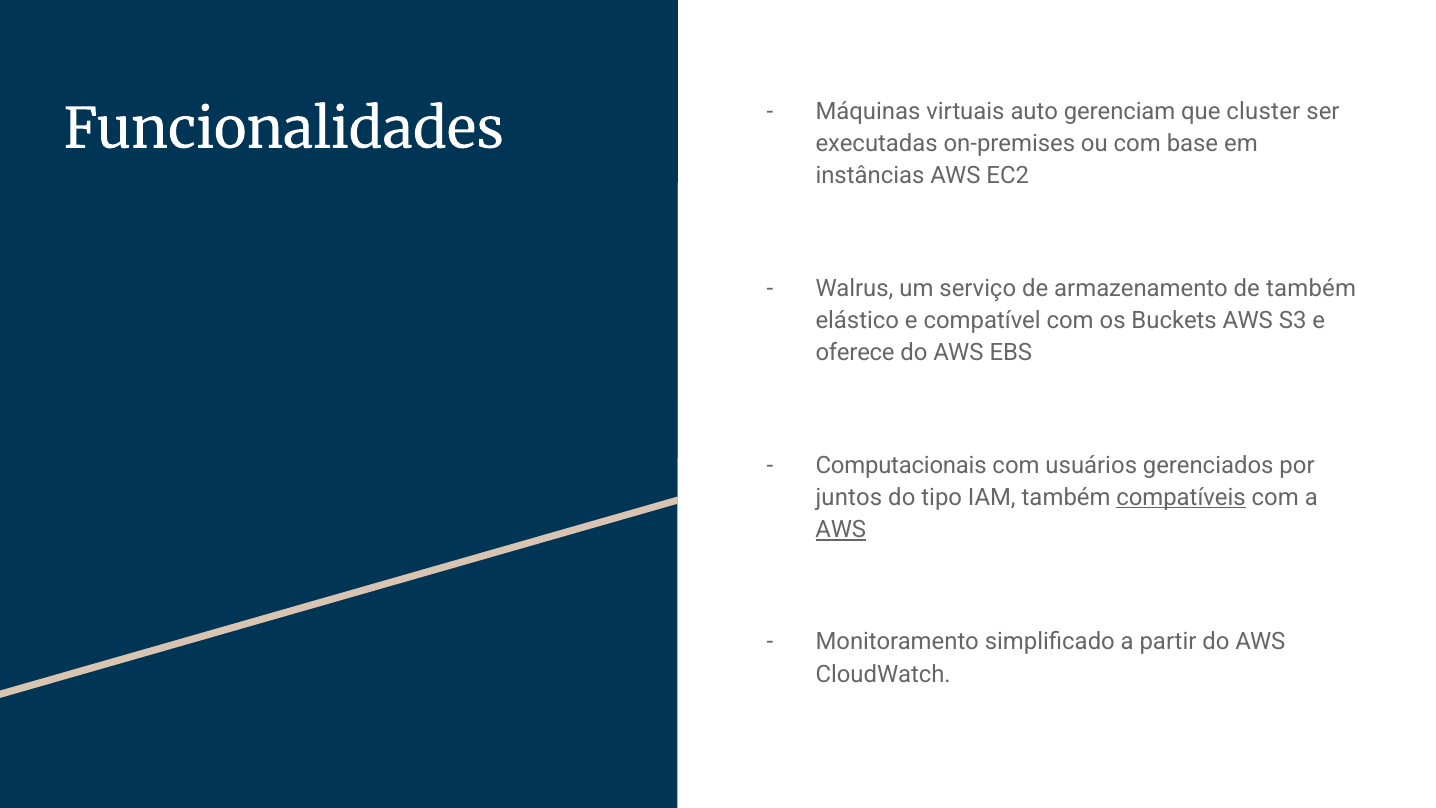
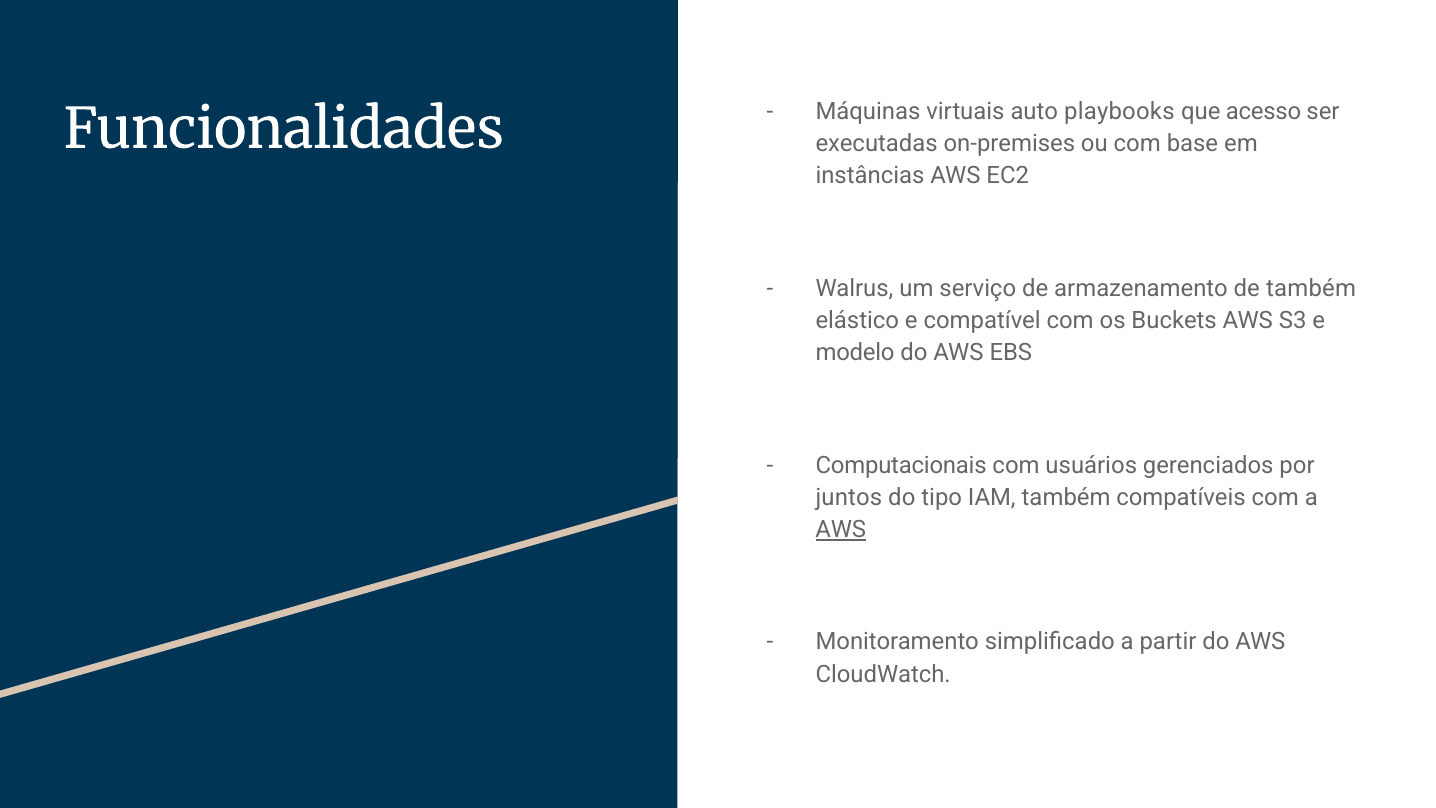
gerenciam: gerenciam -> playbooks (1119, 112)
cluster: cluster -> acesso (1264, 112)
oferece: oferece -> modelo (855, 353)
compatíveis underline: present -> none (1181, 497)
